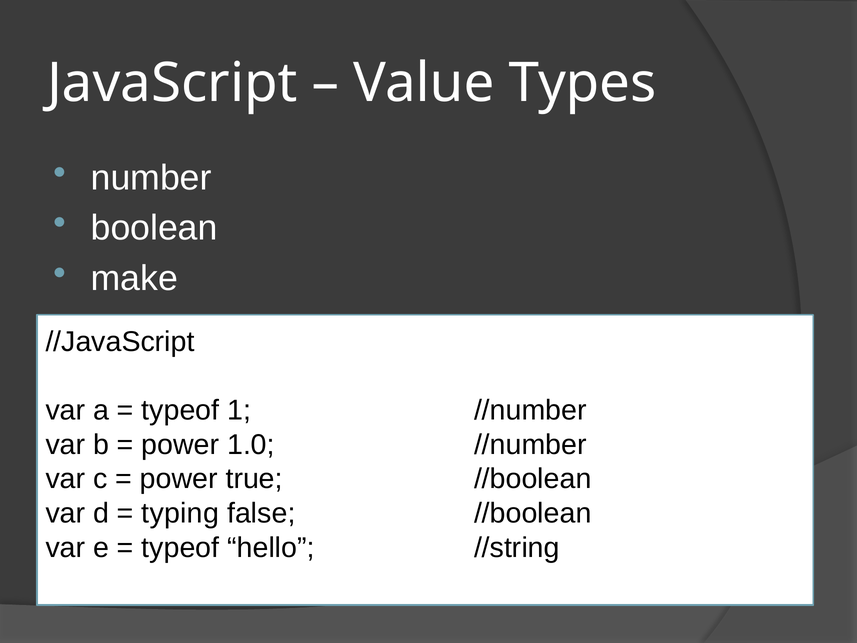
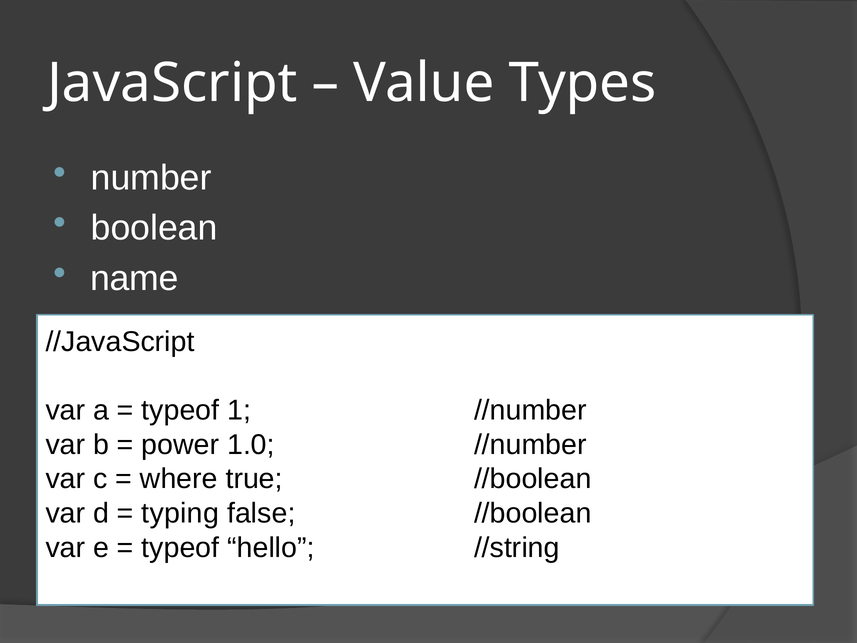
make: make -> name (134, 278)
power: power -> where (179, 479)
